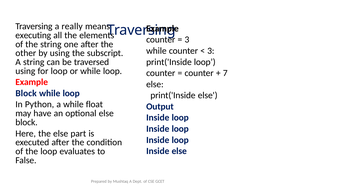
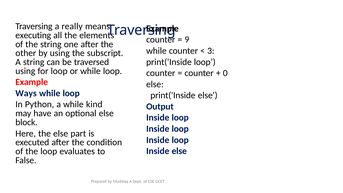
3: 3 -> 9 (187, 40)
7: 7 -> 0 (225, 73)
Block: Block -> Ways (26, 93)
float: float -> kind (94, 104)
